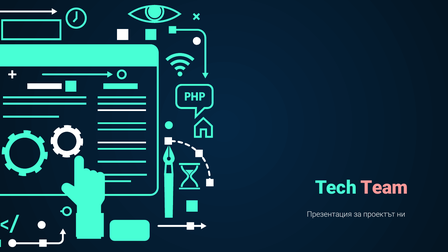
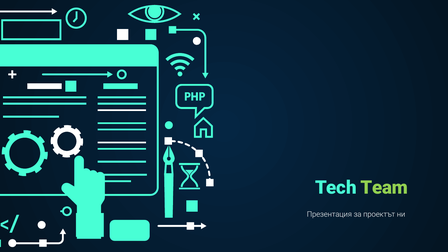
Team colour: pink -> light green (384, 188)
